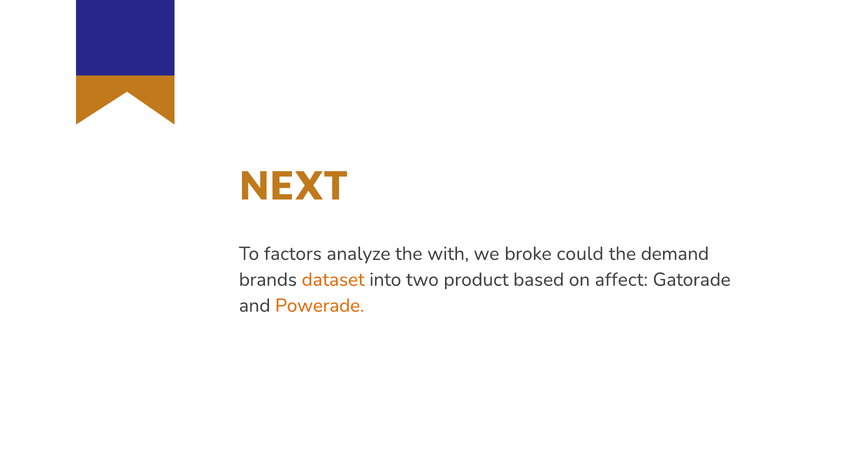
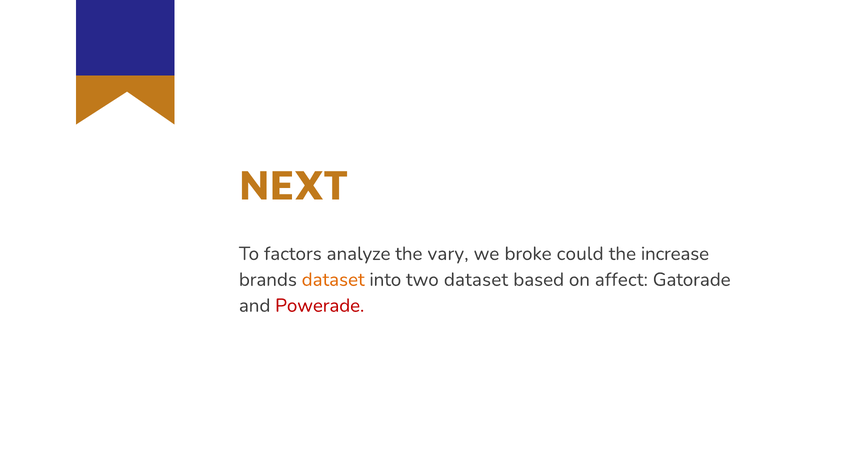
with: with -> vary (448, 254)
demand: demand -> increase (675, 254)
two product: product -> dataset (476, 280)
Powerade colour: orange -> red (320, 305)
